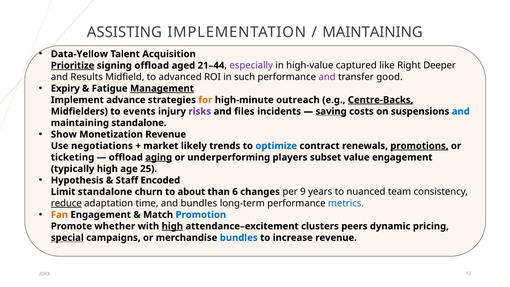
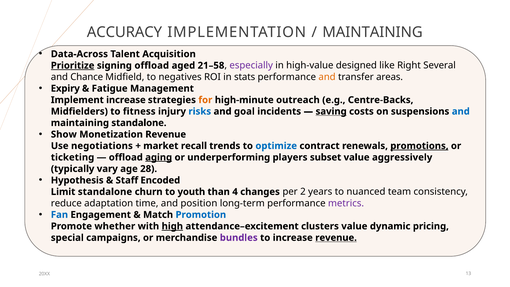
ASSISTING: ASSISTING -> ACCURACY (124, 32)
Data-Yellow: Data-Yellow -> Data-Across (79, 54)
21–44: 21–44 -> 21–58 (211, 65)
captured: captured -> designed (356, 65)
Deeper: Deeper -> Several (440, 65)
Results: Results -> Chance (87, 77)
advanced: advanced -> negatives (180, 77)
such: such -> stats (245, 77)
and colour: purple -> orange (327, 77)
good: good -> areas (390, 77)
Management underline: present -> none (162, 88)
Implement advance: advance -> increase (126, 100)
Centre-Backs underline: present -> none (381, 100)
events: events -> fitness (139, 111)
risks colour: purple -> blue (200, 111)
files: files -> goal (244, 111)
likely: likely -> recall (194, 146)
value engagement: engagement -> aggressively (402, 157)
typically high: high -> vary (107, 169)
25: 25 -> 28 (149, 169)
about: about -> youth (191, 192)
6: 6 -> 4 (235, 192)
9: 9 -> 2 (303, 192)
reduce underline: present -> none (66, 203)
and bundles: bundles -> position (199, 203)
metrics colour: blue -> purple (346, 203)
Fan colour: orange -> blue (59, 215)
clusters peers: peers -> value (354, 226)
special underline: present -> none (67, 238)
bundles colour: blue -> purple (239, 238)
revenue underline: none -> present (336, 238)
